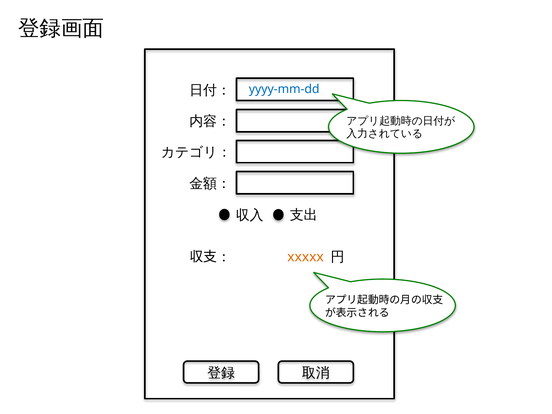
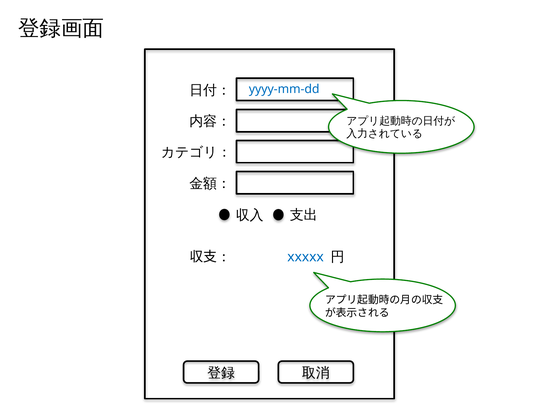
xxxxx colour: orange -> blue (306, 257)
